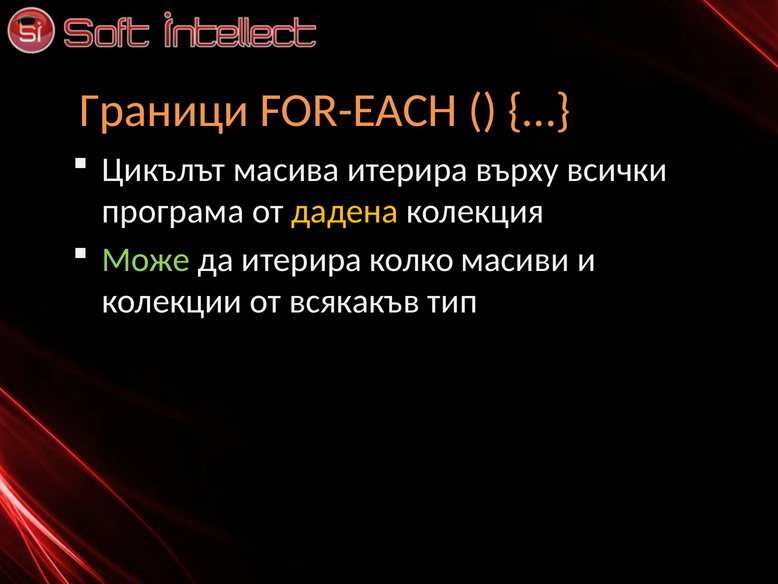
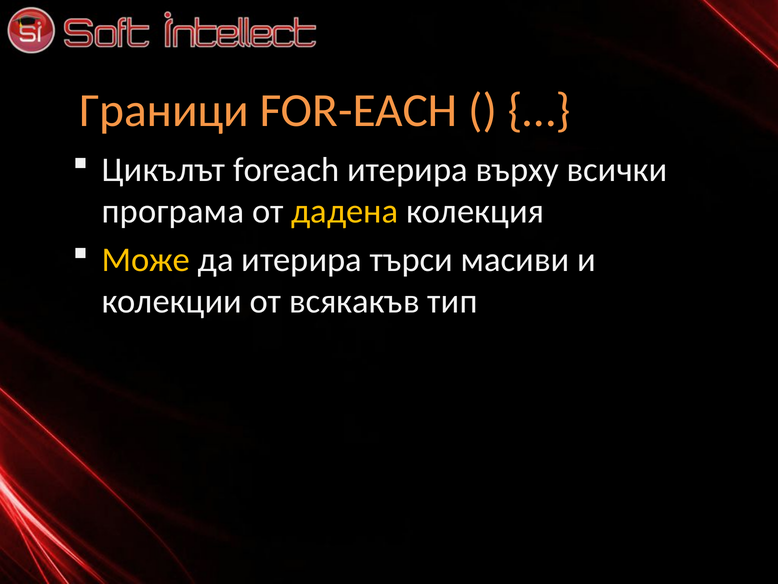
масива: масива -> forеach (286, 170)
Може colour: light green -> yellow (146, 260)
колко: колко -> търси (411, 260)
